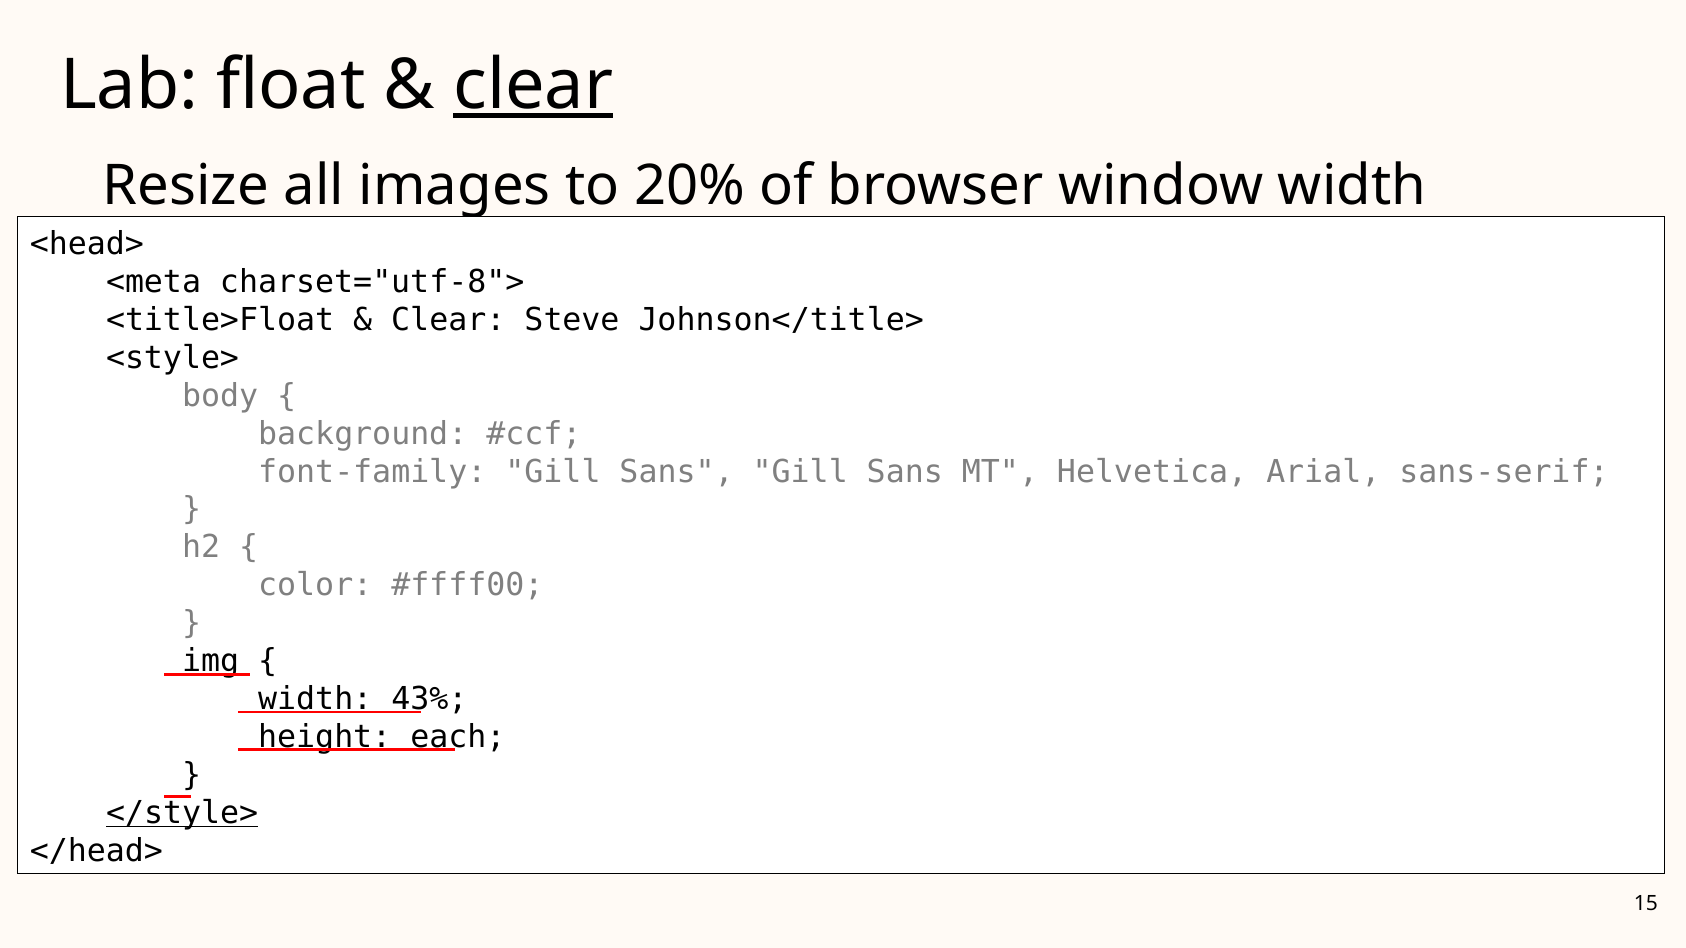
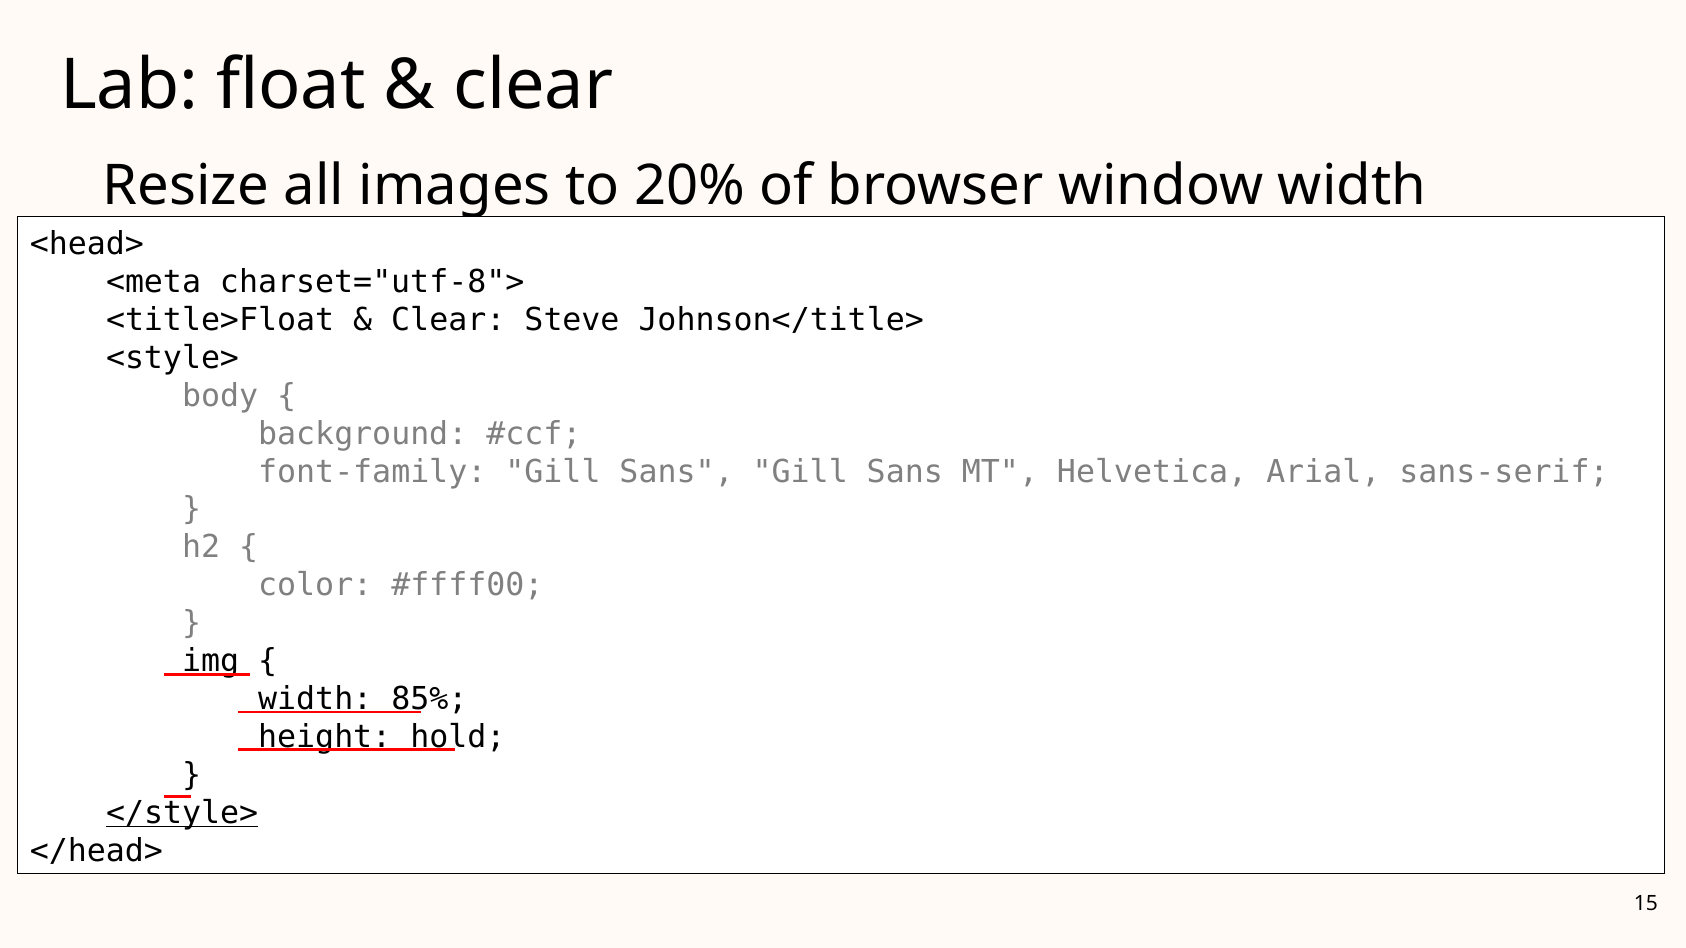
clear underline: present -> none (533, 85)
43%: 43% -> 85% (429, 699)
each: each -> hold (458, 737)
